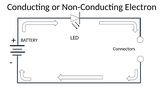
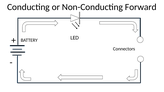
Electron: Electron -> Forward (141, 7)
